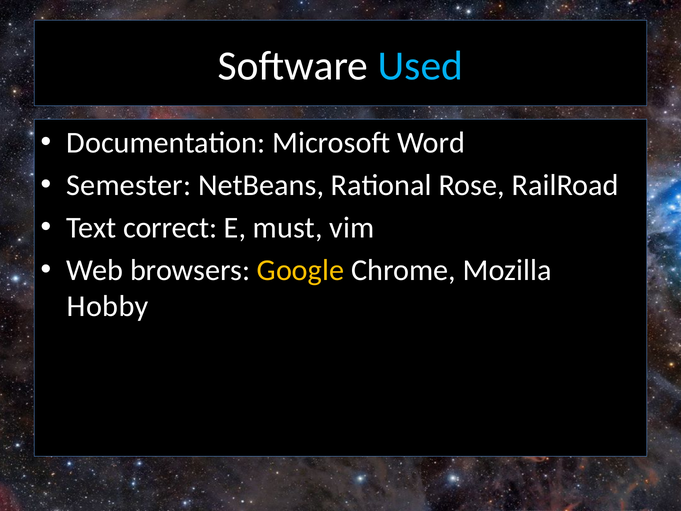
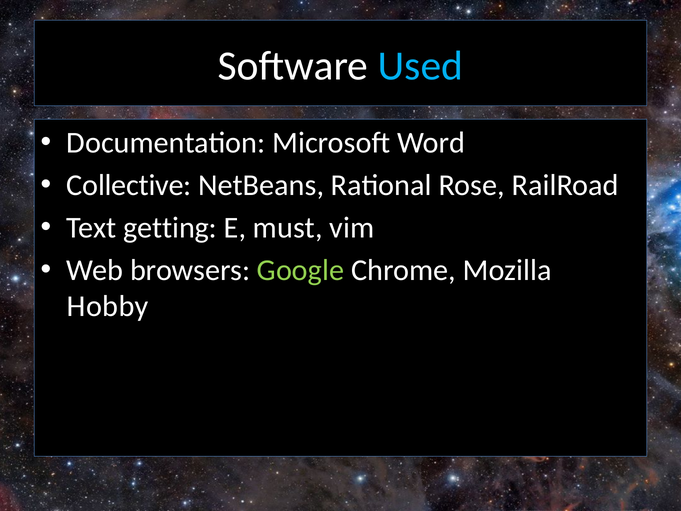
Semester: Semester -> Collective (129, 185)
correct: correct -> getting (170, 228)
Google colour: yellow -> light green (301, 270)
